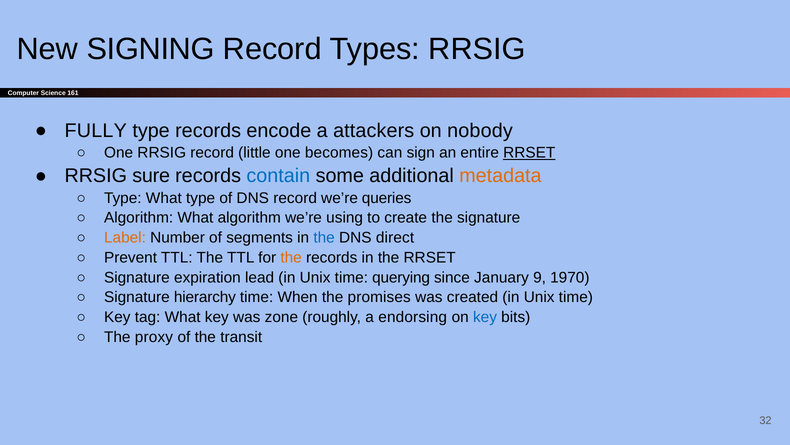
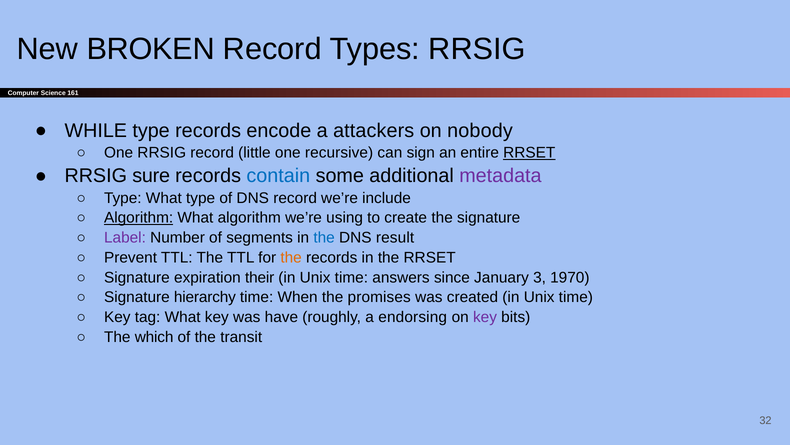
SIGNING: SIGNING -> BROKEN (151, 49)
FULLY: FULLY -> WHILE (96, 130)
becomes: becomes -> recursive (339, 152)
metadata colour: orange -> purple (500, 176)
queries: queries -> include (387, 198)
Algorithm underline: none -> present (139, 218)
Label colour: orange -> purple (125, 237)
direct: direct -> result (395, 237)
lead: lead -> their (260, 277)
querying: querying -> answers (401, 277)
9: 9 -> 3 (540, 277)
zone: zone -> have (281, 317)
key colour: blue -> purple (485, 317)
proxy: proxy -> which (154, 337)
